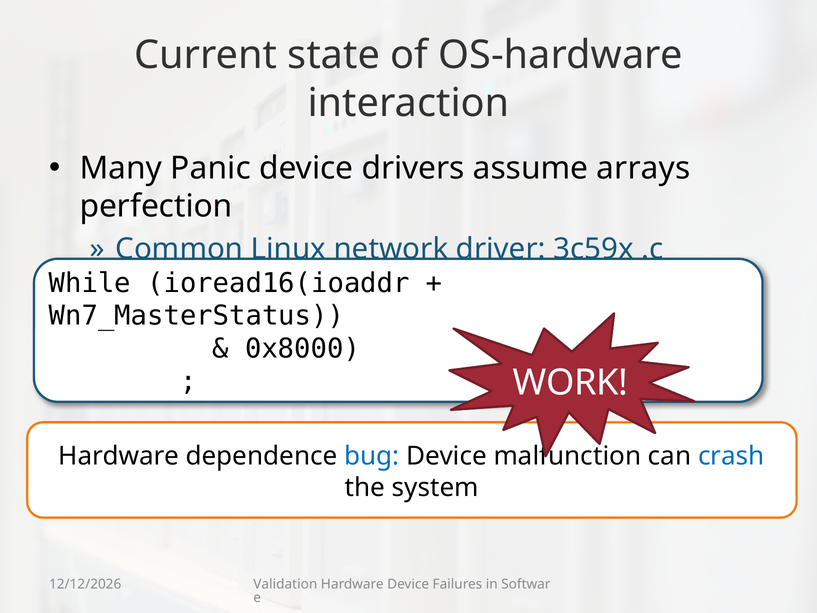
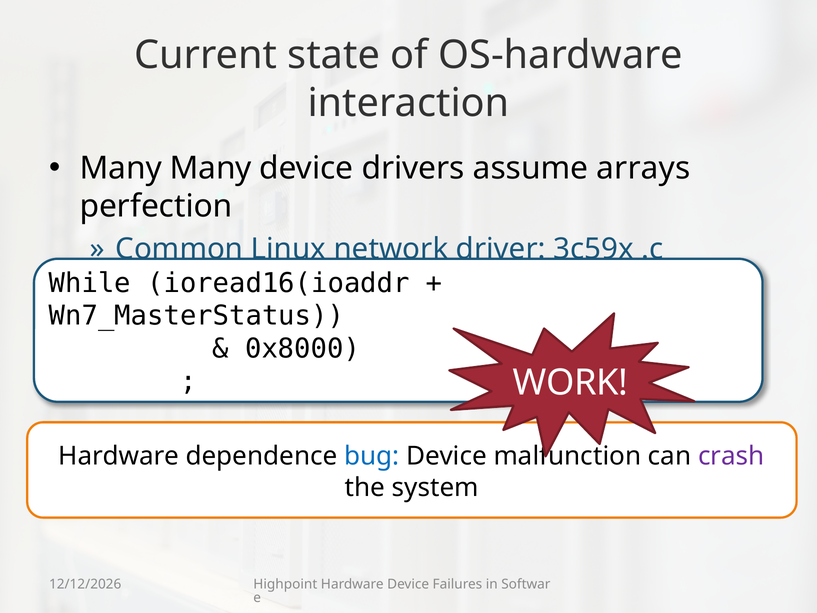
Many Panic: Panic -> Many (211, 168)
crash colour: blue -> purple (731, 456)
Validation: Validation -> Highpoint (285, 584)
